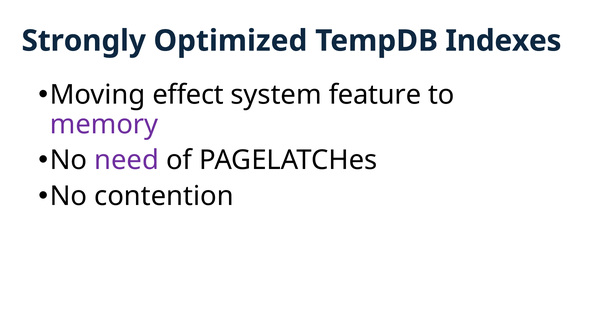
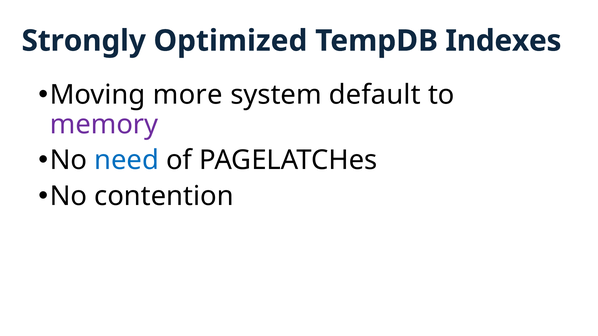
effect: effect -> more (188, 95)
feature: feature -> default (375, 95)
need colour: purple -> blue (127, 160)
